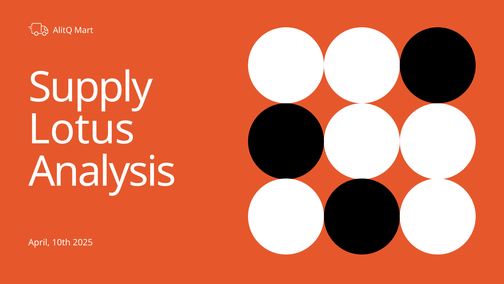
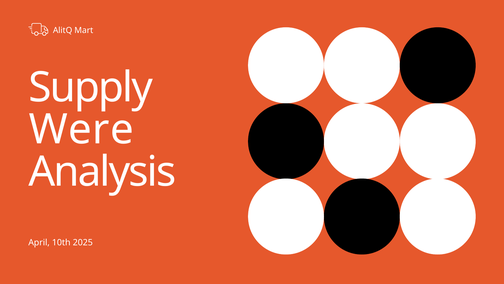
Lotus: Lotus -> Were (81, 130)
